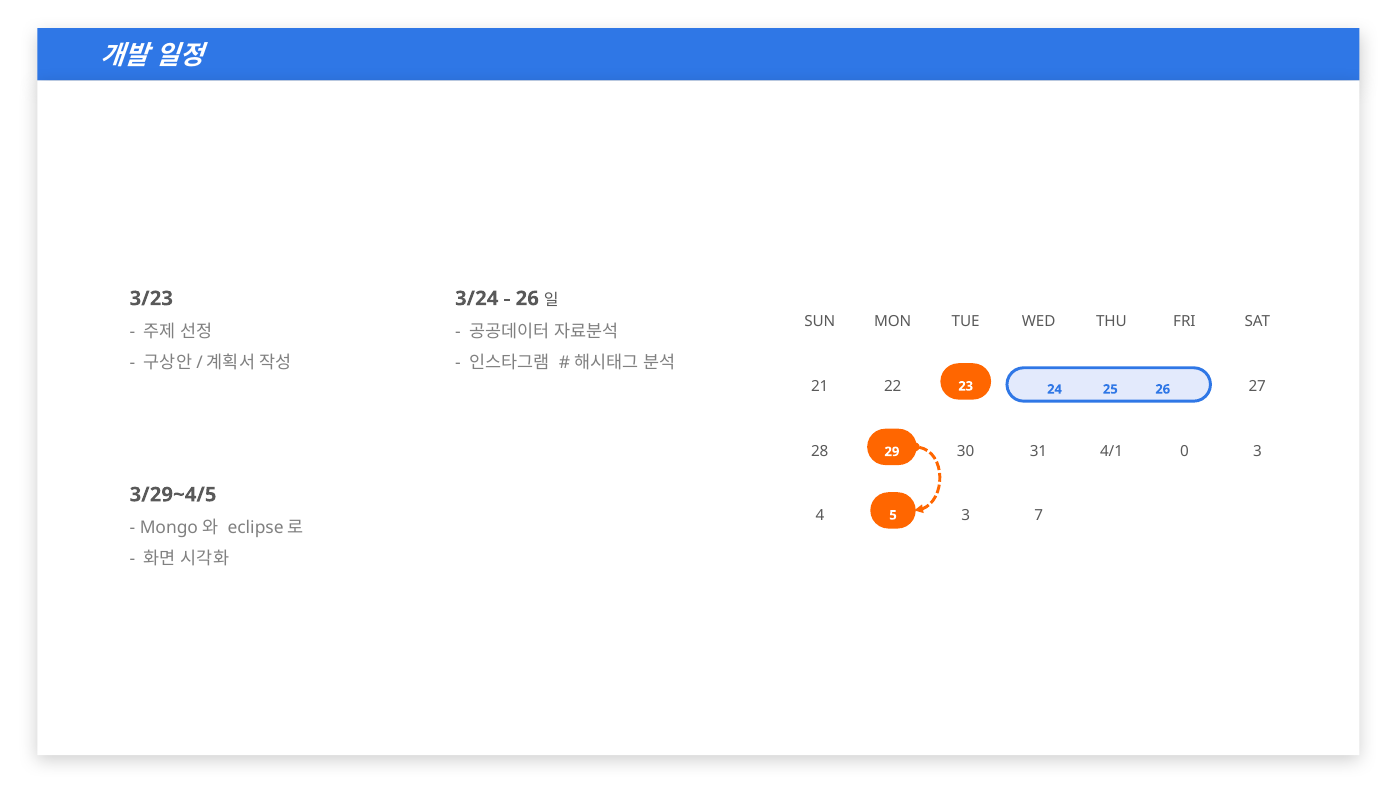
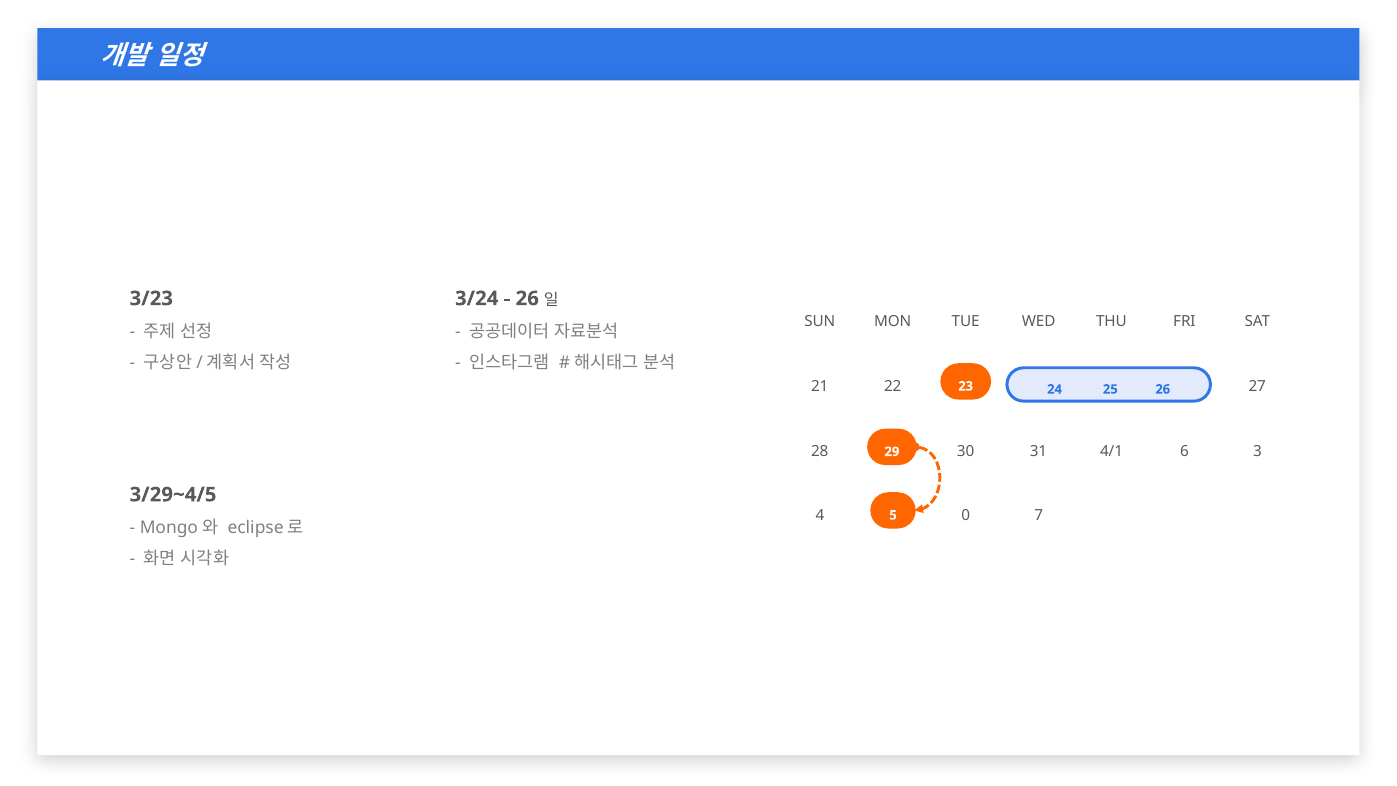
0: 0 -> 6 (1185, 451)
3: 3 -> 0 (966, 516)
